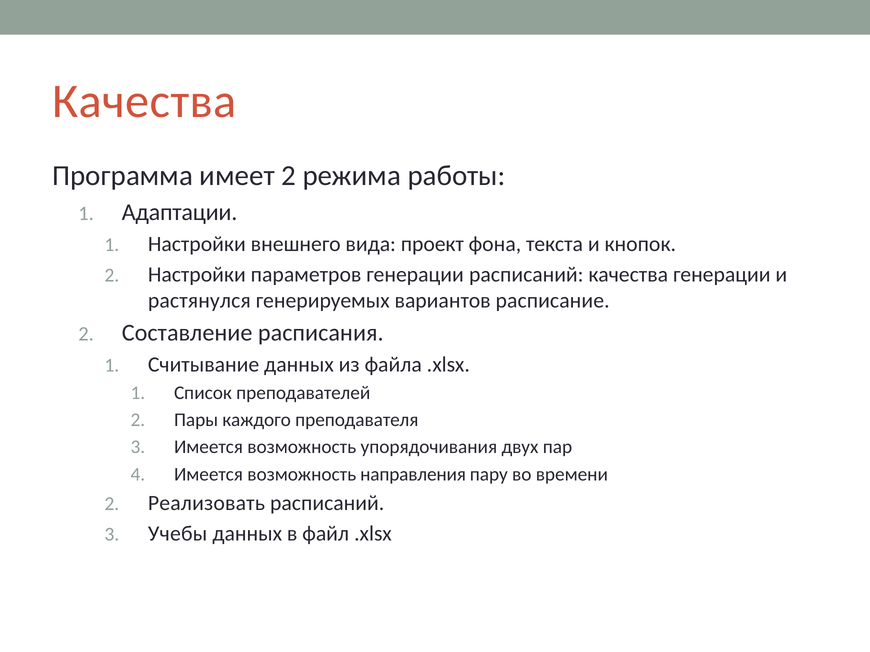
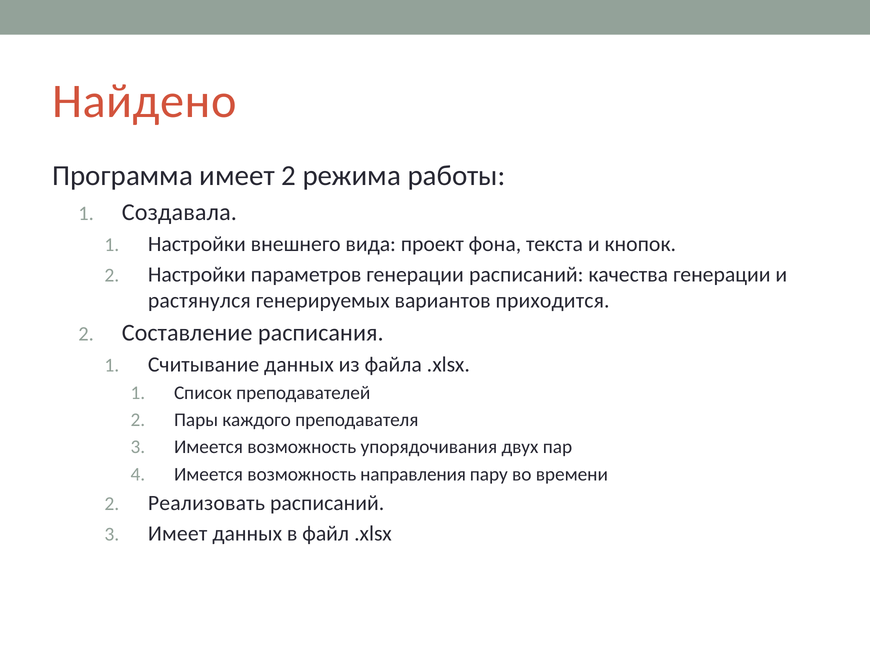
Качества: Качества -> Найдено (144, 101)
Адаптации: Адаптации -> Создавала (179, 212)
расписание: расписание -> приходится (553, 301)
Учебы: Учебы -> Имеет (178, 534)
